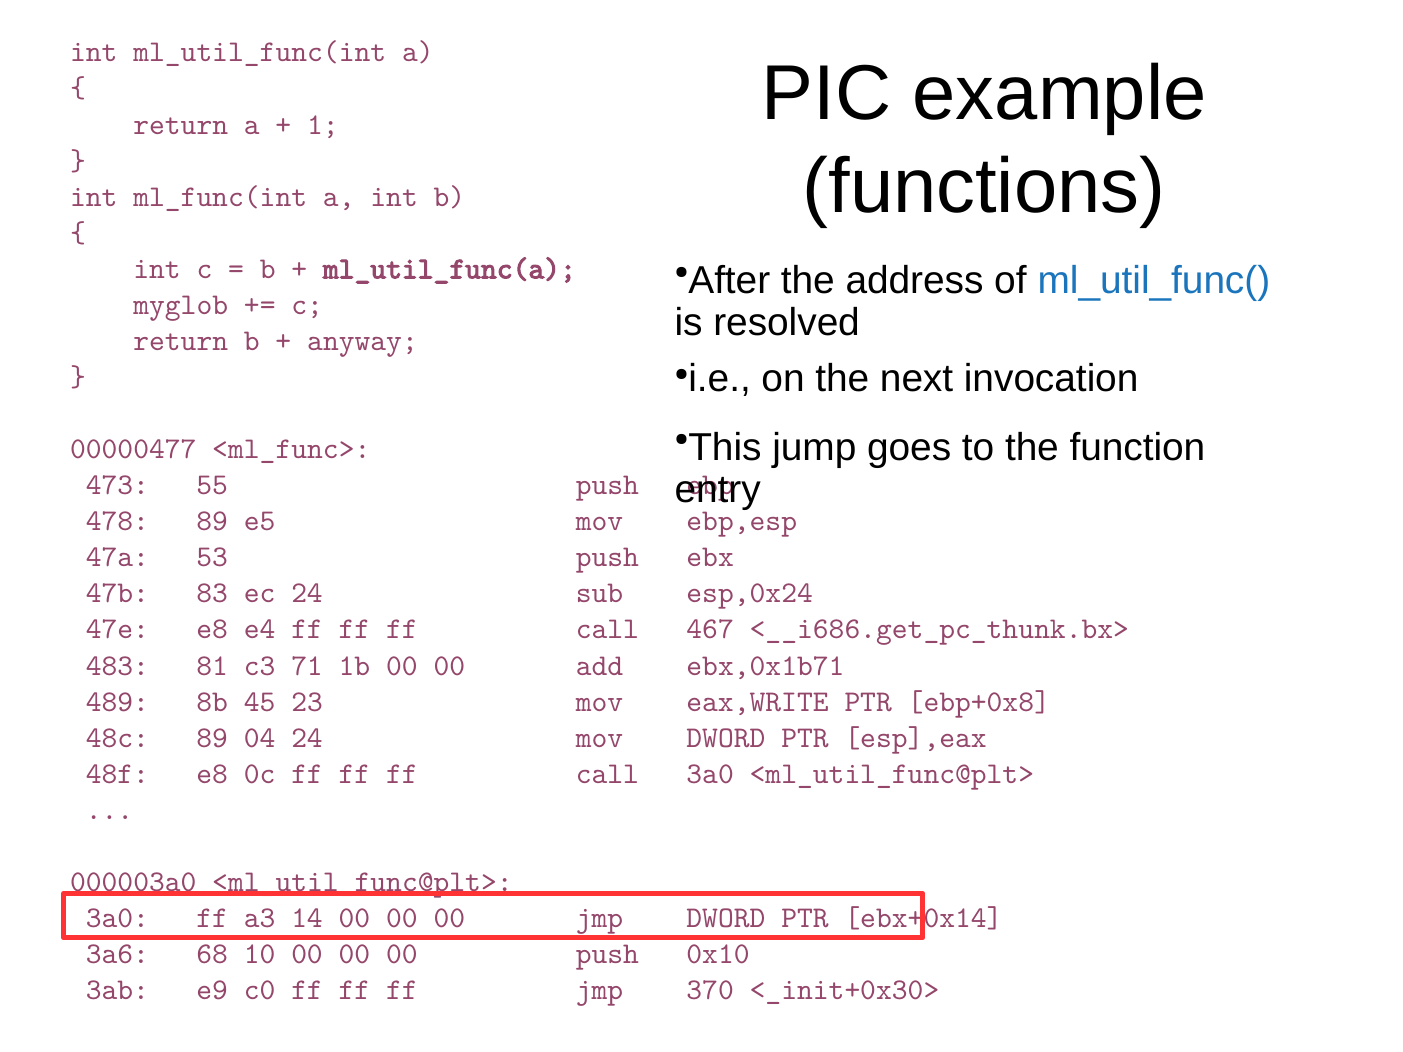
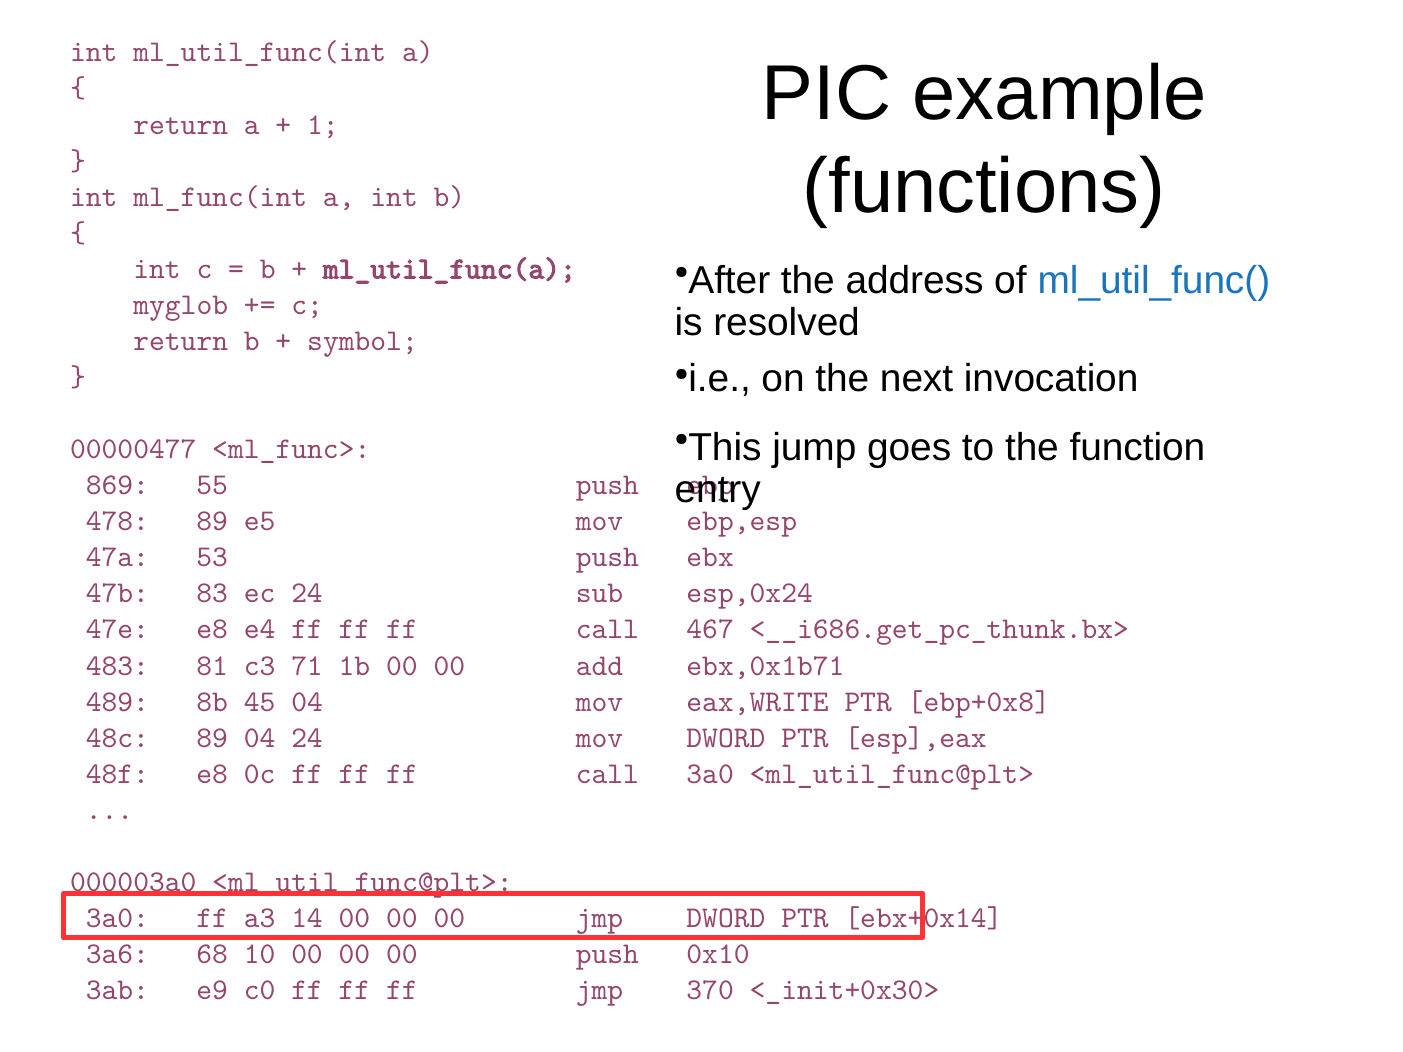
anyway: anyway -> symbol (363, 341)
473: 473 -> 869 (117, 485)
45 23: 23 -> 04 (307, 701)
